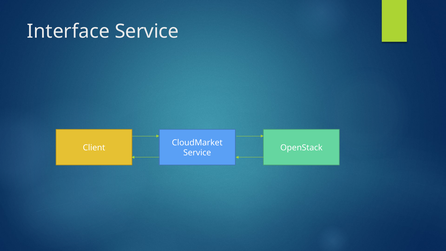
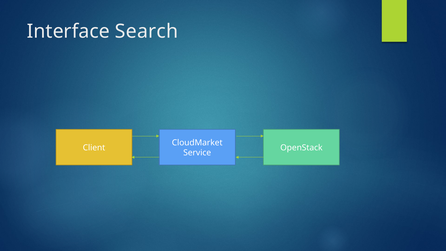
Interface Service: Service -> Search (147, 31)
